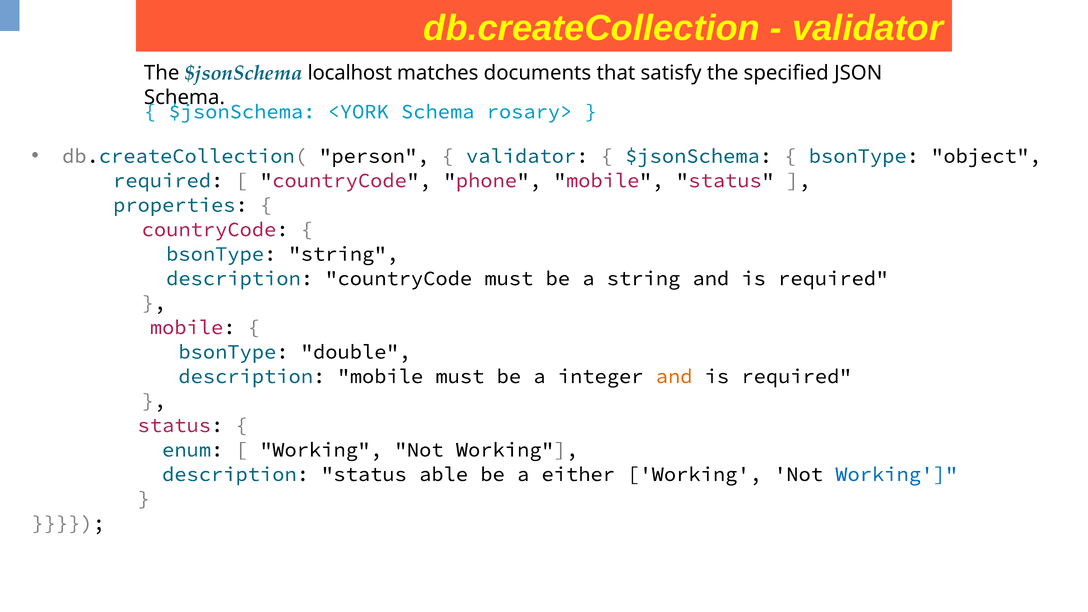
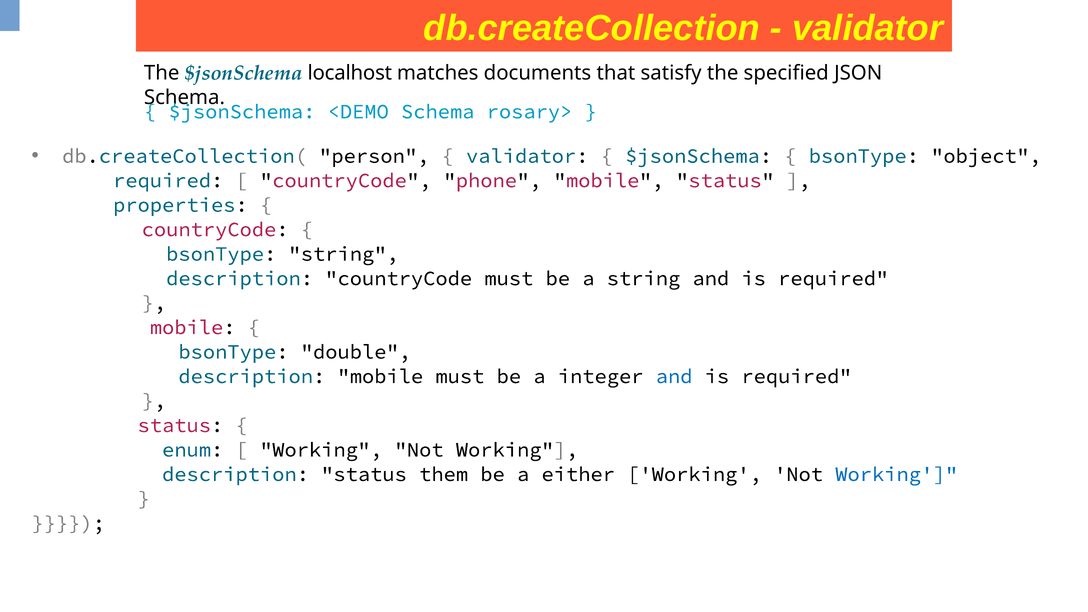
<YORK: <YORK -> <DEMO (358, 112)
and colour: orange -> blue (674, 376)
able: able -> them (444, 474)
